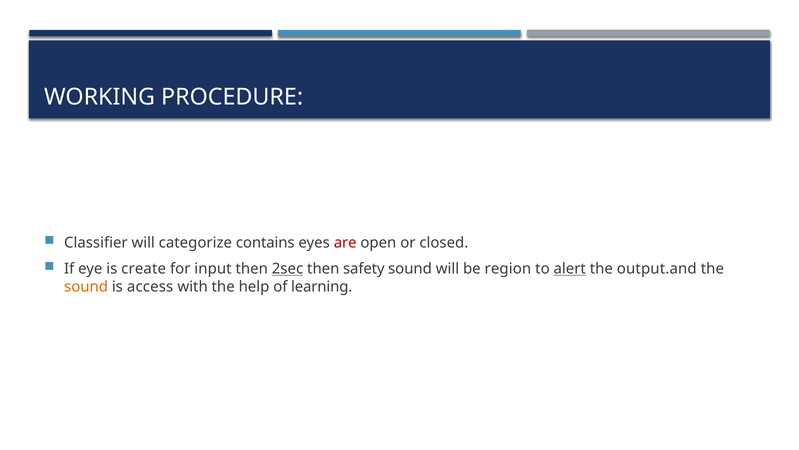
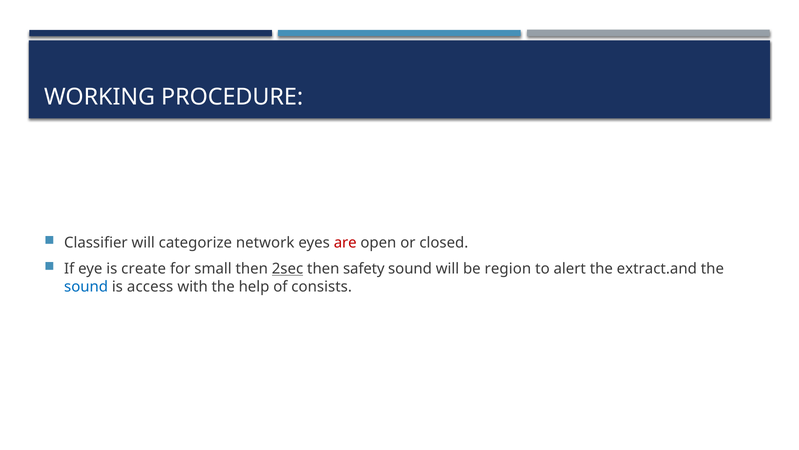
contains: contains -> network (265, 242)
input: input -> small (213, 268)
alert underline: present -> none (570, 268)
output.and: output.and -> extract.and (657, 268)
sound colour: orange -> blue (86, 286)
learning: learning -> consists (322, 286)
